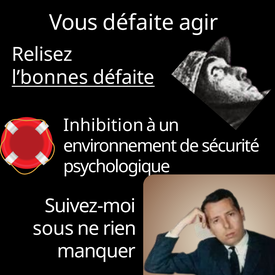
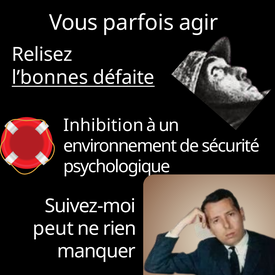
Vous défaite: défaite -> parfois (138, 23)
sous: sous -> peut (53, 229)
